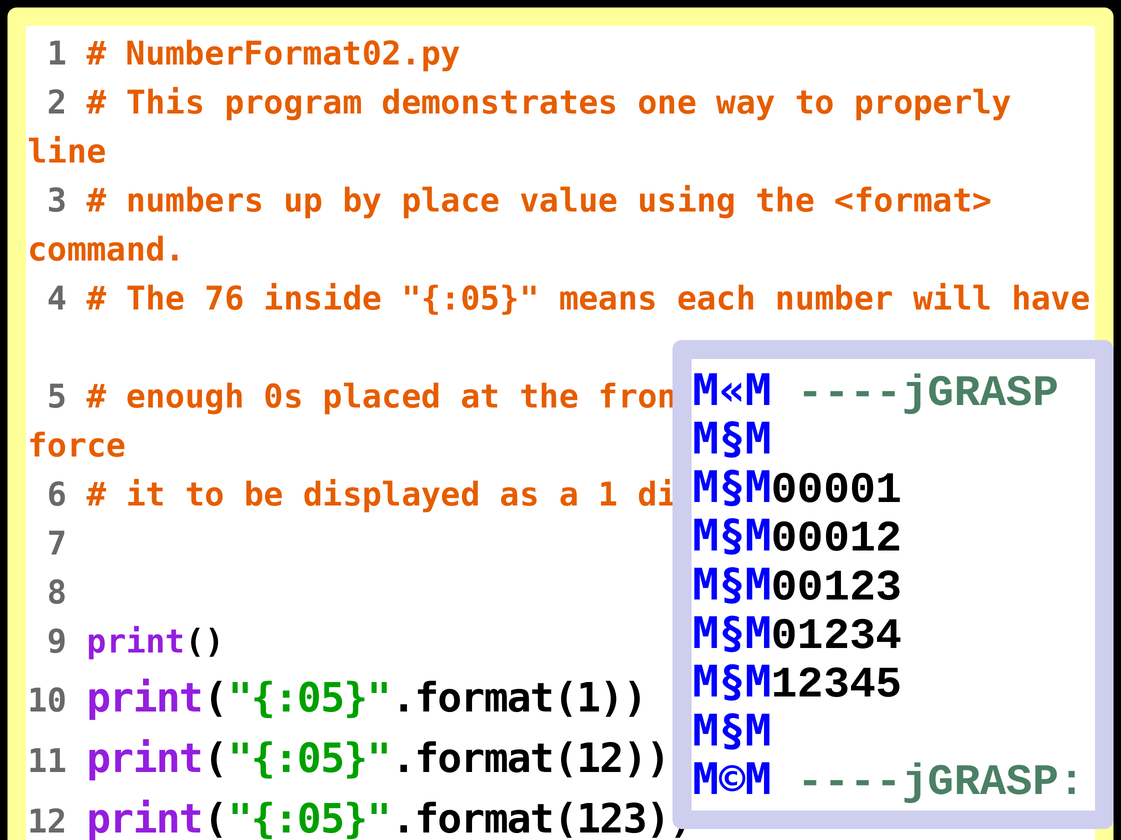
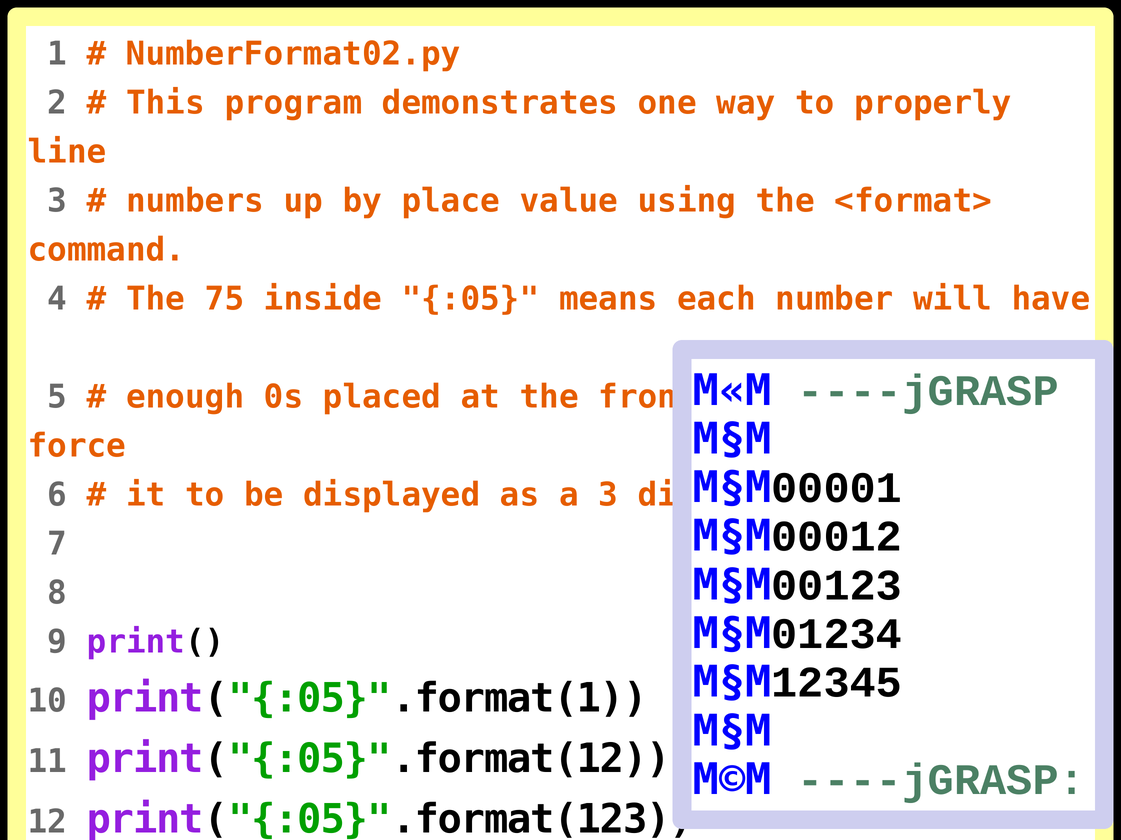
76: 76 -> 75 (225, 299)
a 1: 1 -> 3 (608, 495)
